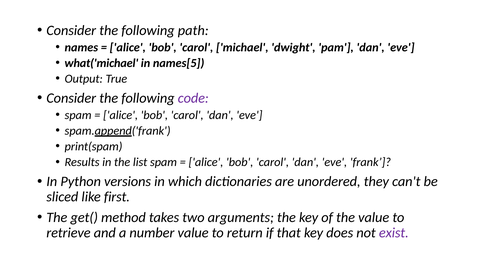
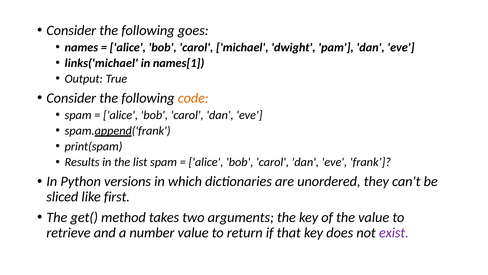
path: path -> goes (193, 30)
what('michael: what('michael -> links('michael (101, 63)
names[5: names[5 -> names[1 (179, 63)
code colour: purple -> orange (193, 98)
